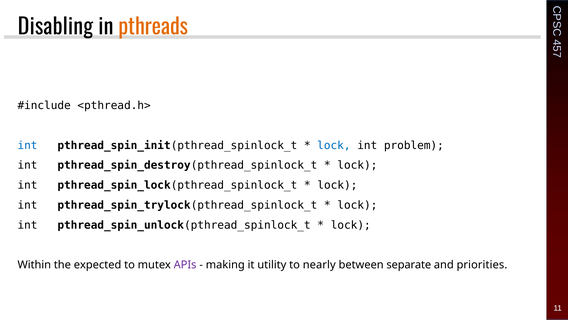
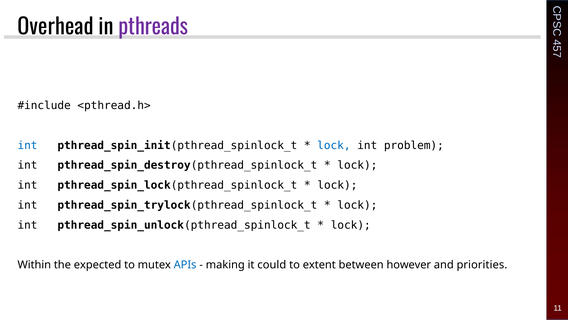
Disabling: Disabling -> Overhead (56, 27)
pthreads colour: orange -> purple (153, 27)
APIs colour: purple -> blue (185, 264)
utility: utility -> could (272, 264)
nearly: nearly -> extent (319, 264)
separate: separate -> however (409, 264)
